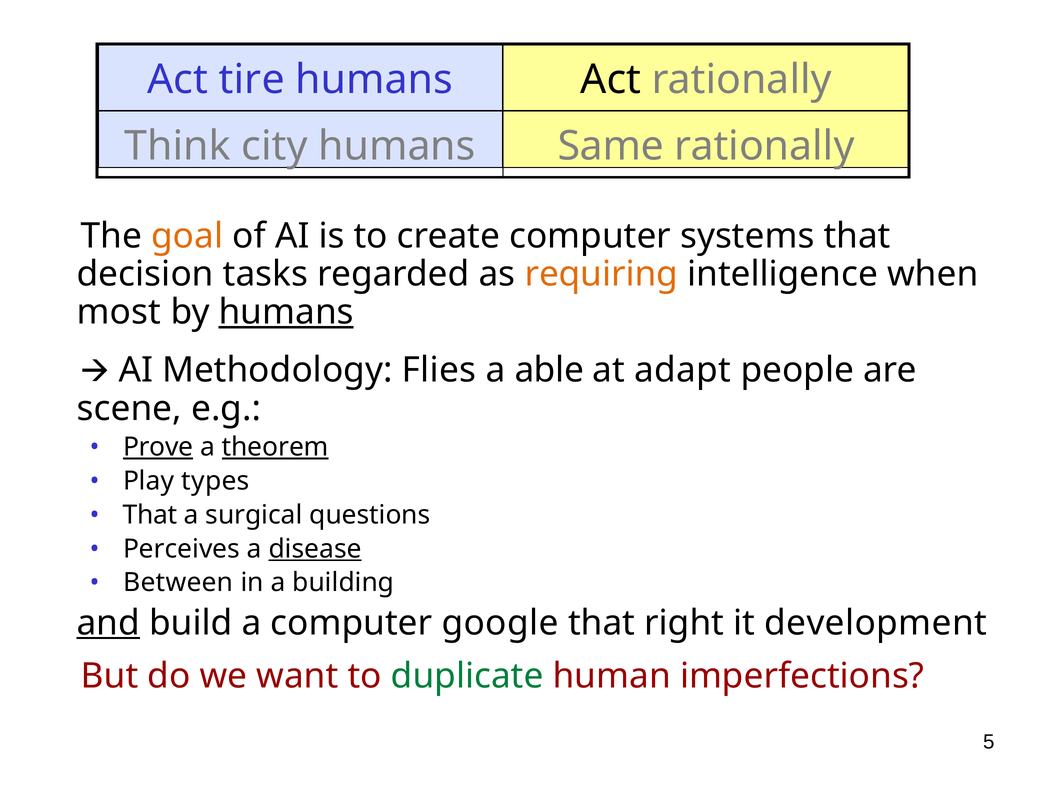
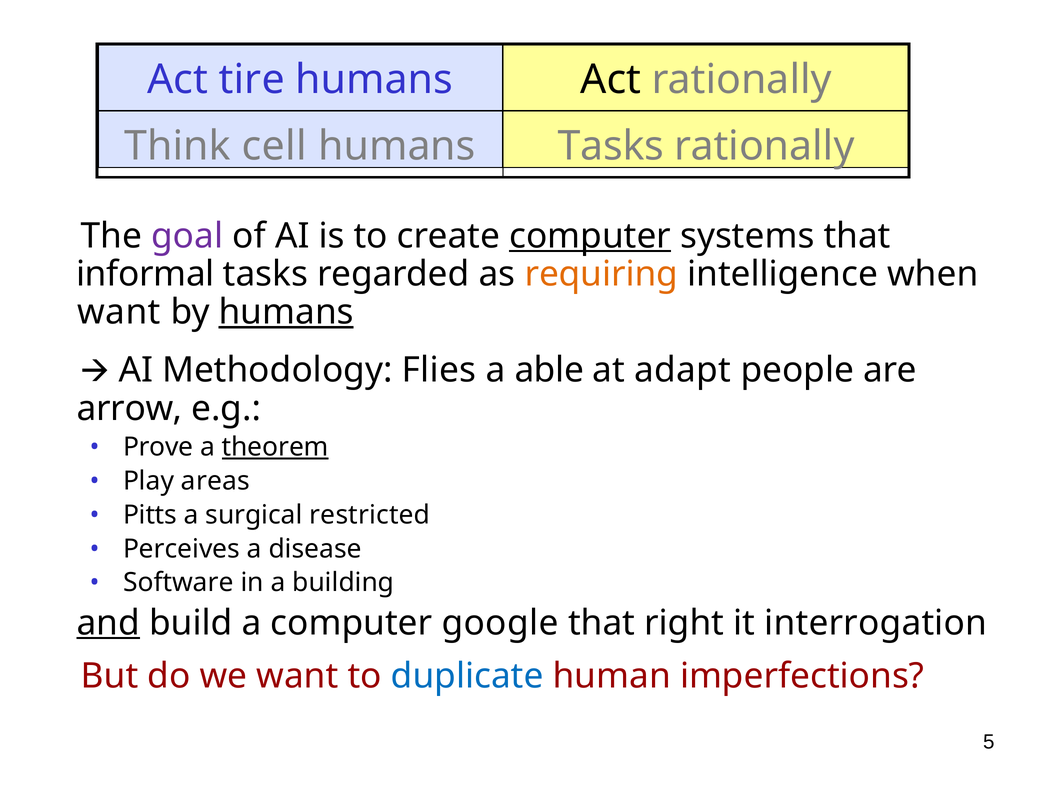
city: city -> cell (274, 146)
humans Same: Same -> Tasks (611, 146)
goal colour: orange -> purple (187, 236)
computer underline: none -> present (590, 236)
decision: decision -> informal (145, 274)
most: most -> want (119, 312)
scene: scene -> arrow (129, 408)
Prove underline: present -> none (158, 447)
types: types -> areas (215, 481)
That: That -> Pitts (150, 515)
questions: questions -> restricted (370, 515)
disease underline: present -> none (315, 548)
Between: Between -> Software (178, 582)
development: development -> interrogation (876, 623)
duplicate colour: green -> blue (467, 676)
